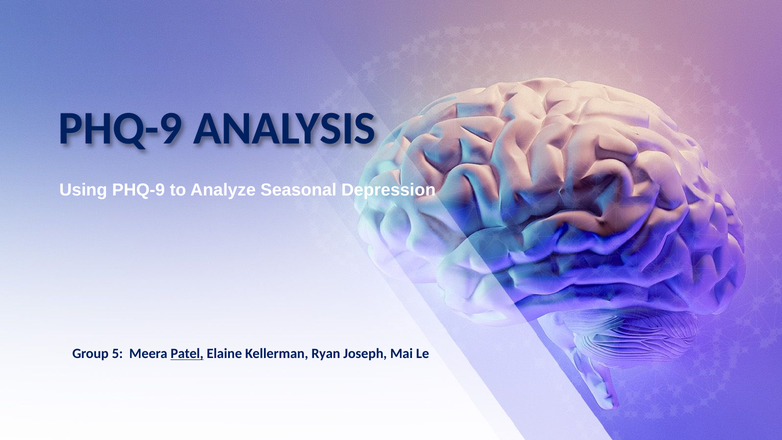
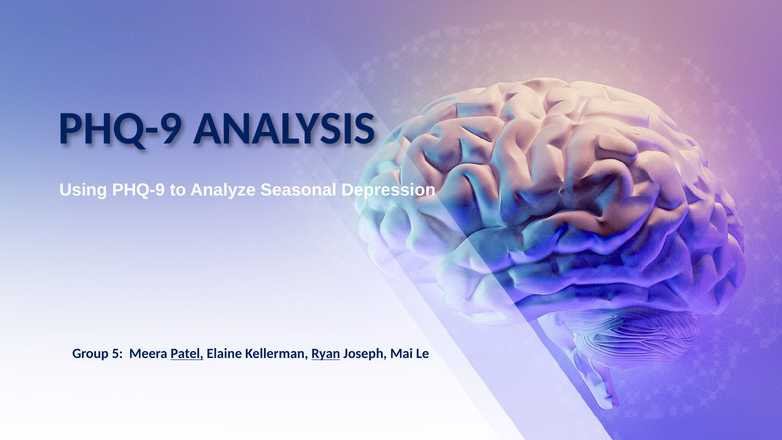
Ryan underline: none -> present (326, 354)
